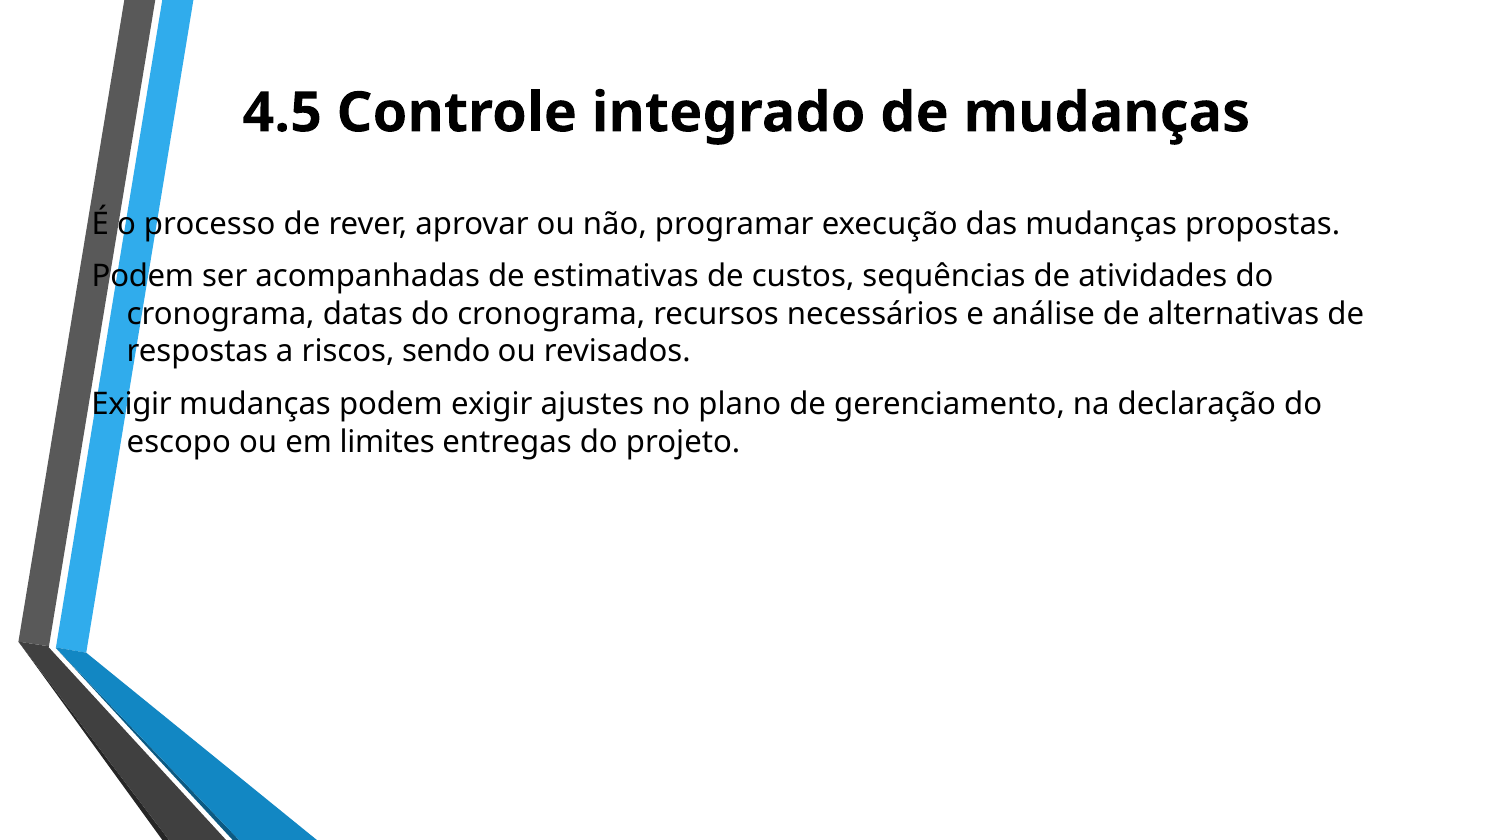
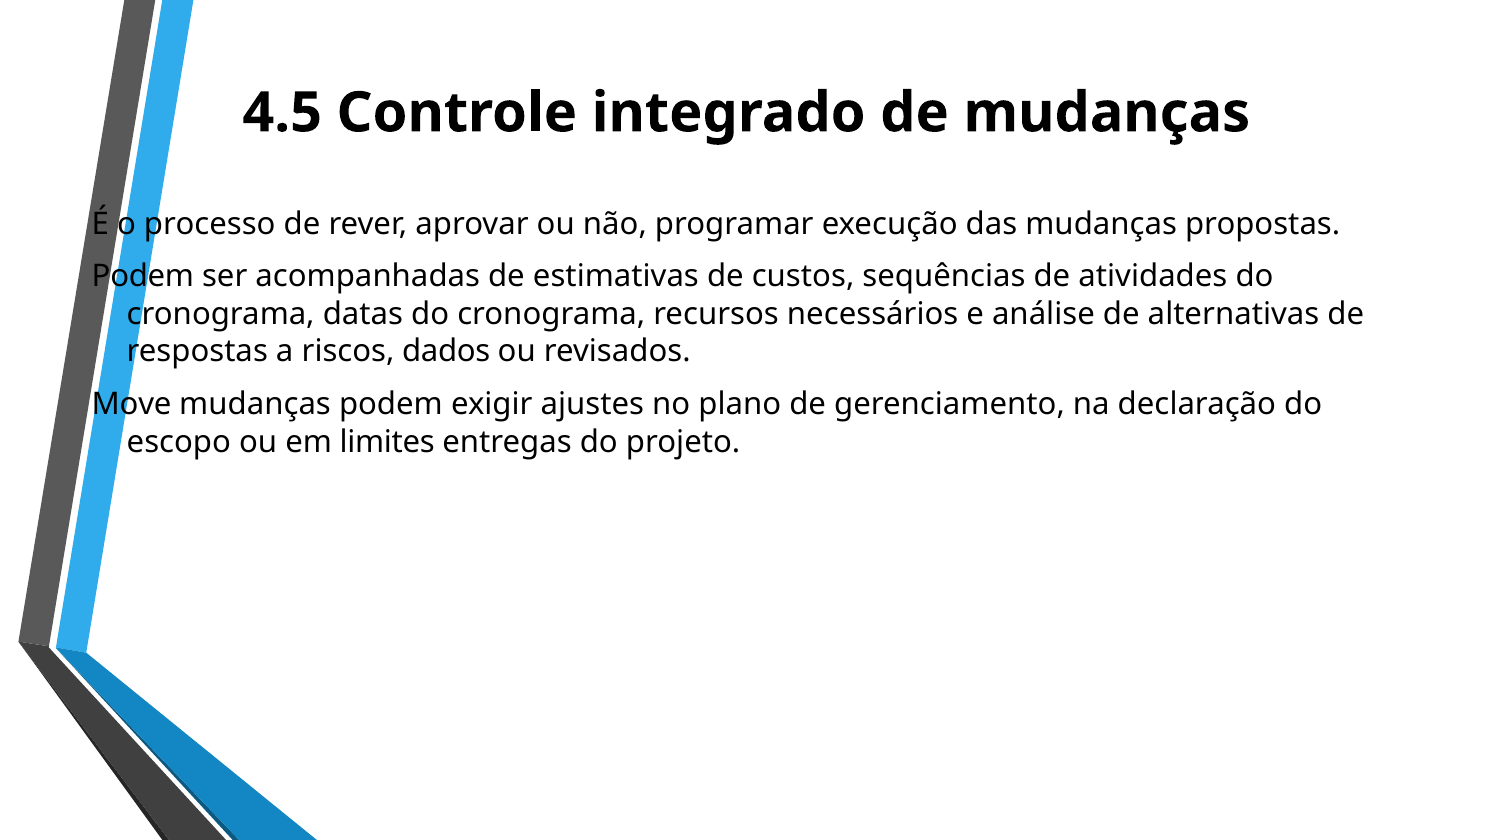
sendo: sendo -> dados (446, 351)
Exigir: Exigir -> Move (132, 404)
